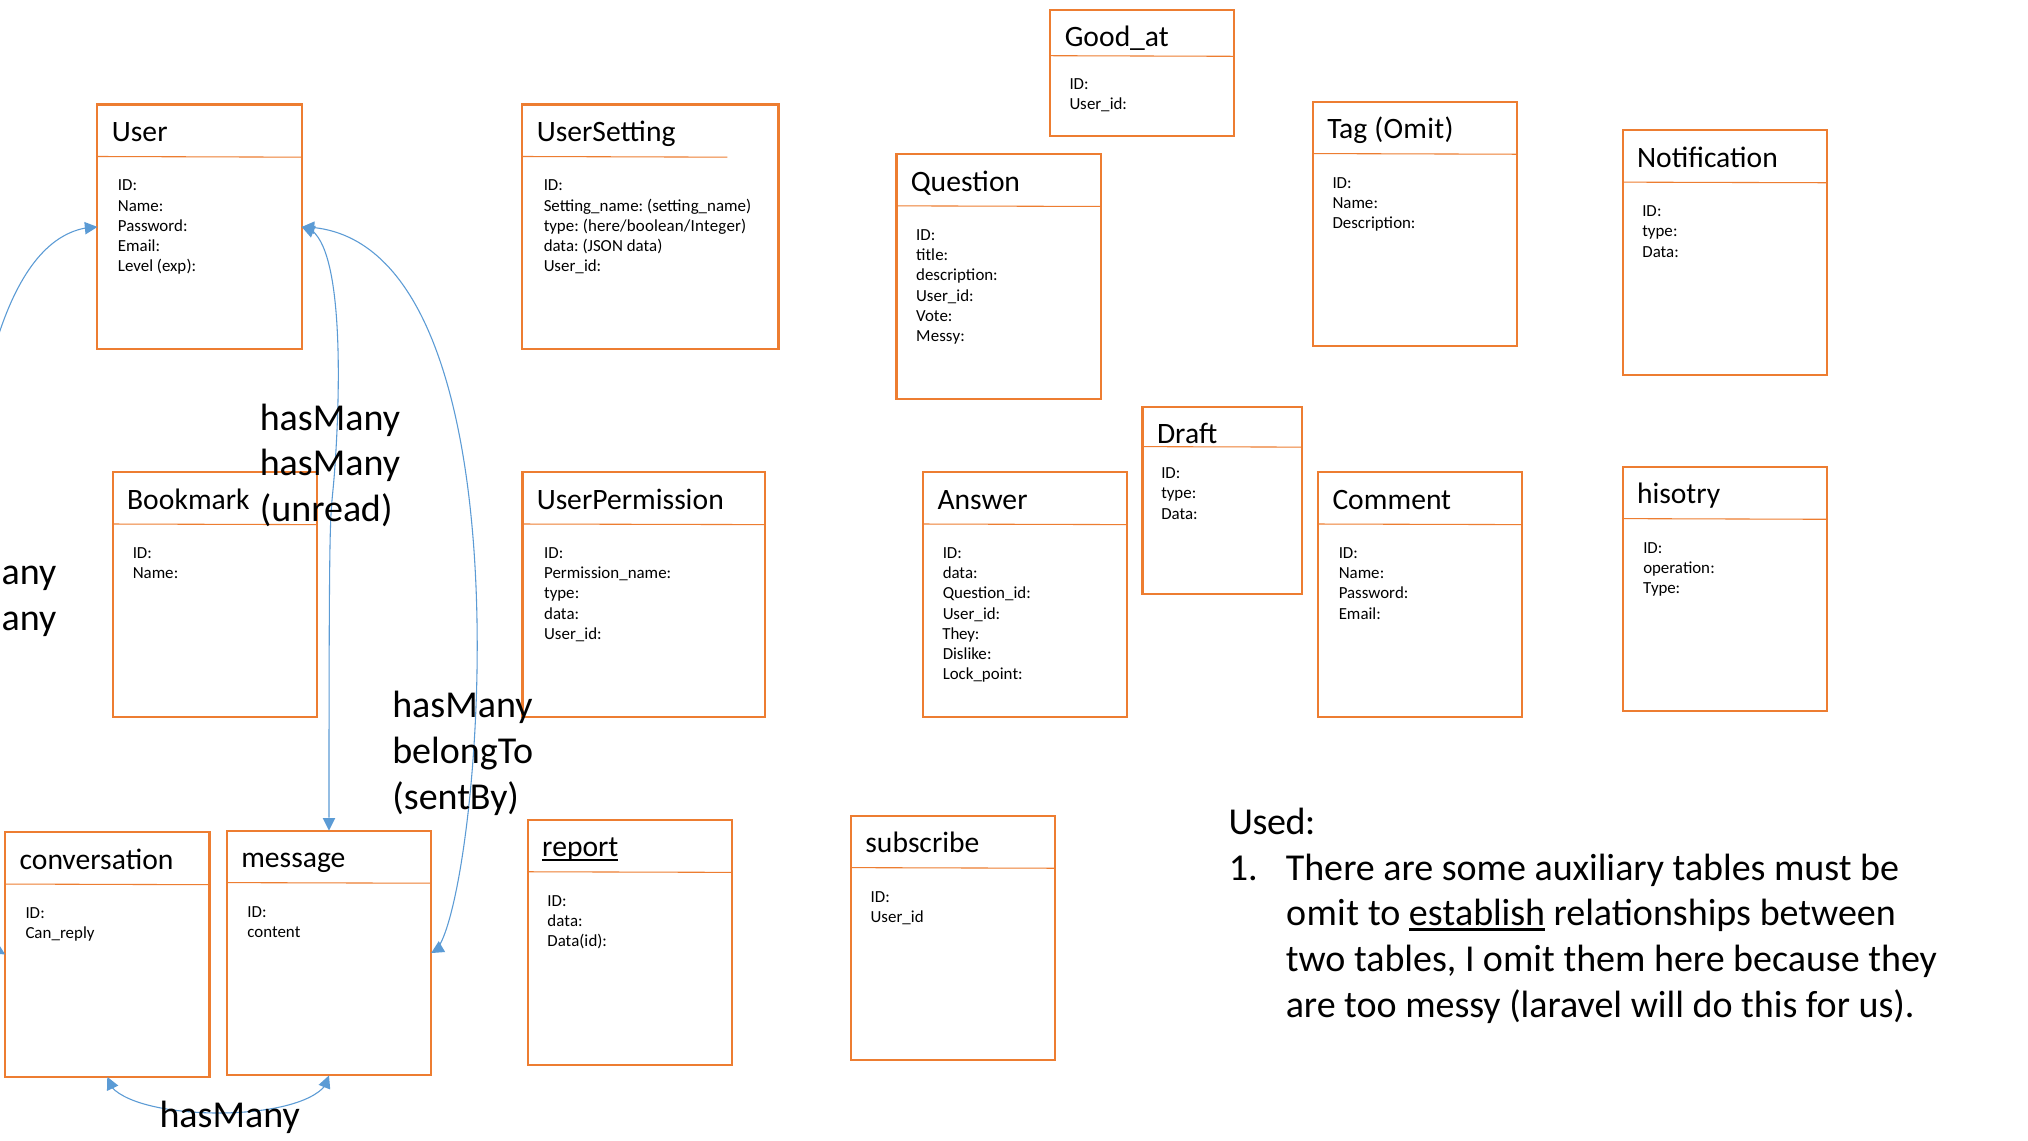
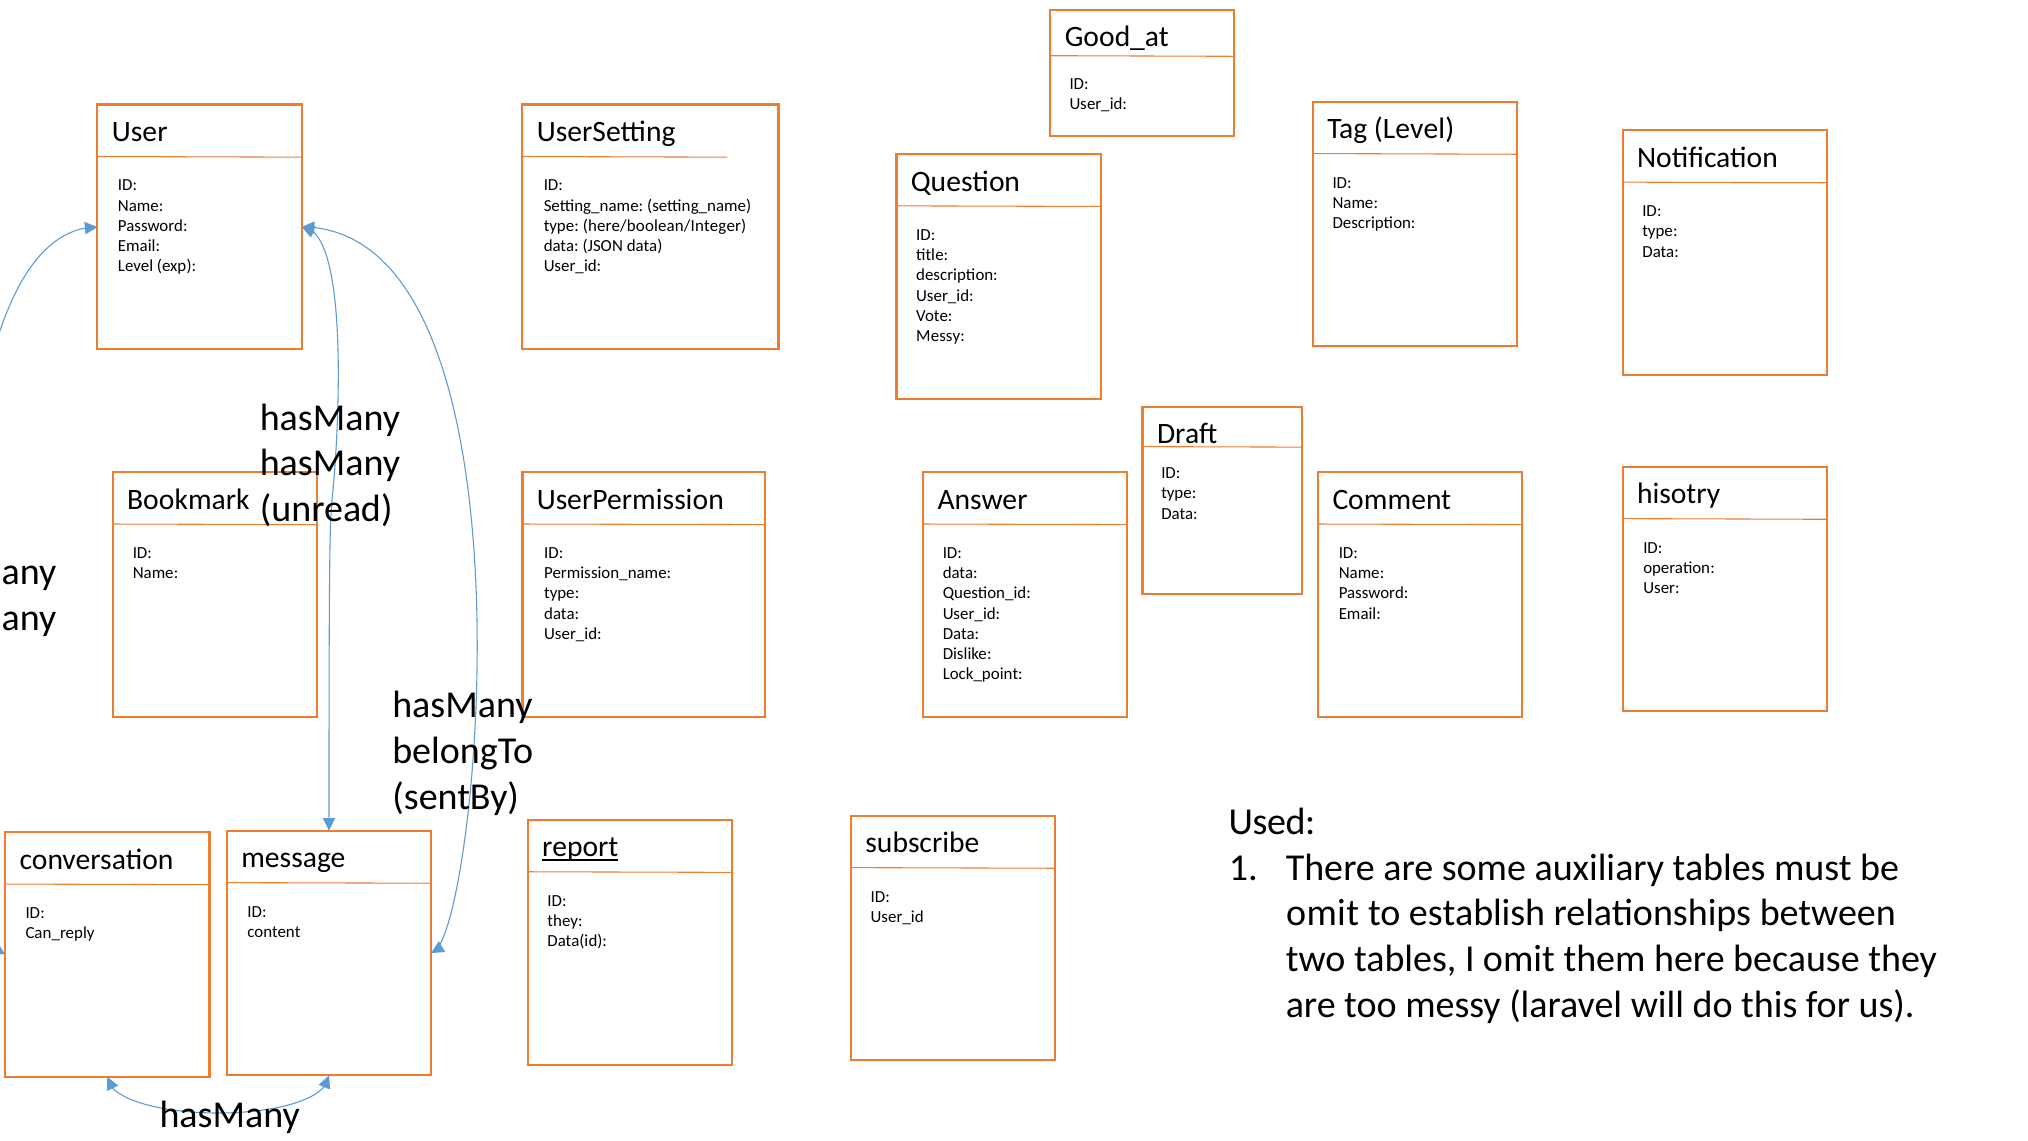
Tag Omit: Omit -> Level (1414, 129)
Type: Type -> User (1661, 588)
They: They -> Data (961, 634)
establish underline: present -> none (1477, 913)
data: data -> they (565, 921)
